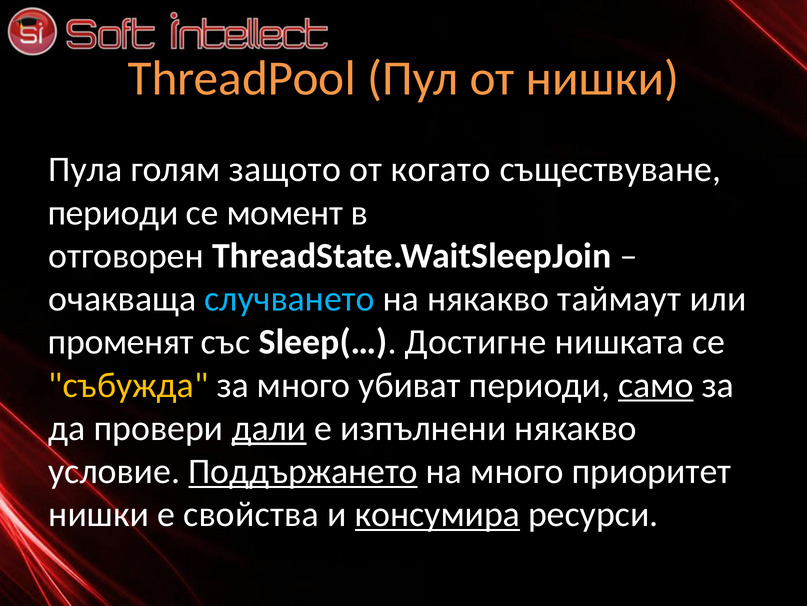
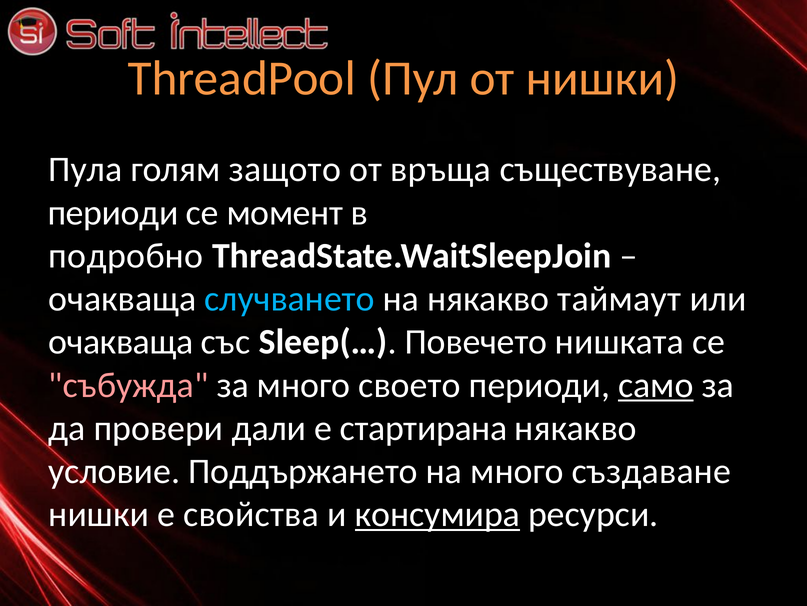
когато: когато -> връща (441, 169)
отговорен: отговорен -> подробно (126, 255)
променят: променят -> очакваща (121, 342)
Достигне: Достигне -> Повечето (476, 342)
събужда colour: yellow -> pink (128, 385)
убиват: убиват -> своето (410, 385)
дали underline: present -> none (269, 428)
изпълнени: изпълнени -> стартирана (424, 428)
Поддържането underline: present -> none (303, 471)
приоритет: приоритет -> създаване (651, 471)
